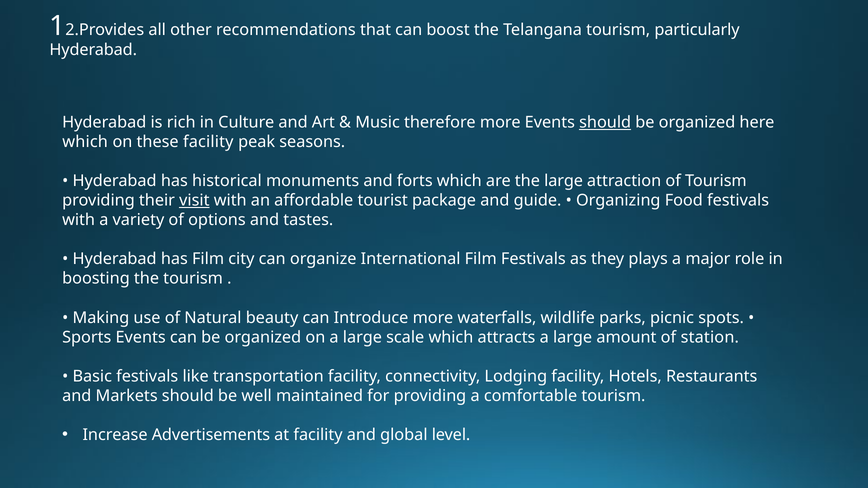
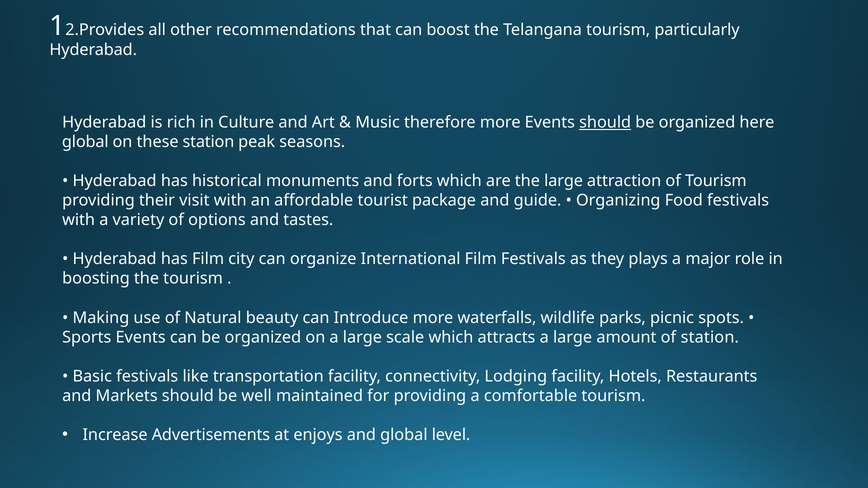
which: which -> global (85, 142)
these facility: facility -> station (208, 142)
visit underline: present -> none (194, 201)
at facility: facility -> enjoys (318, 435)
